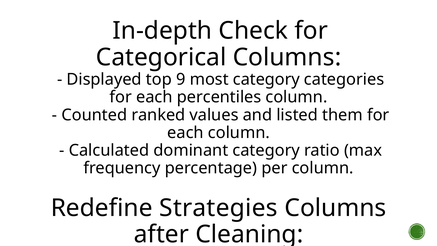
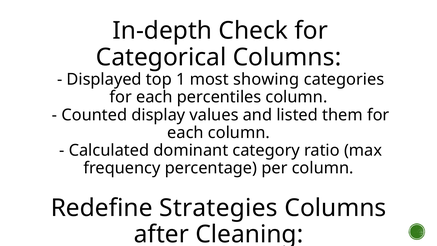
9: 9 -> 1 (181, 79)
most category: category -> showing (266, 79)
ranked: ranked -> display (158, 115)
